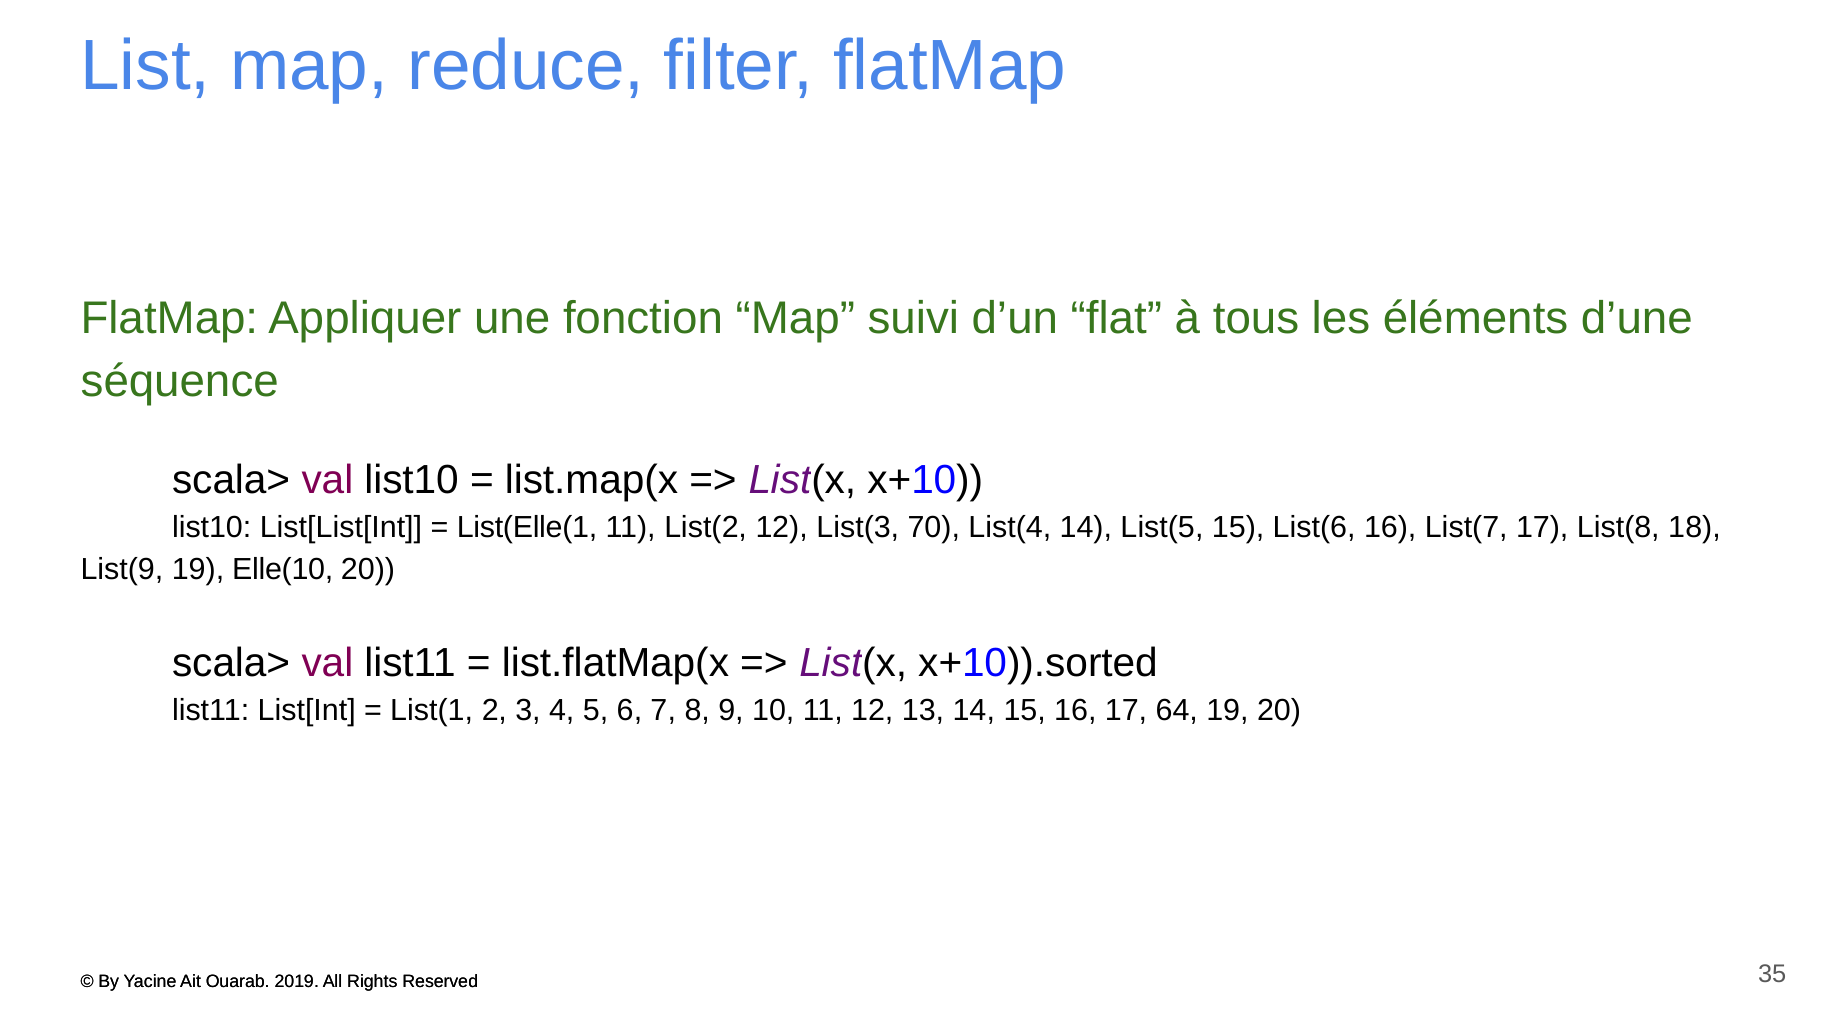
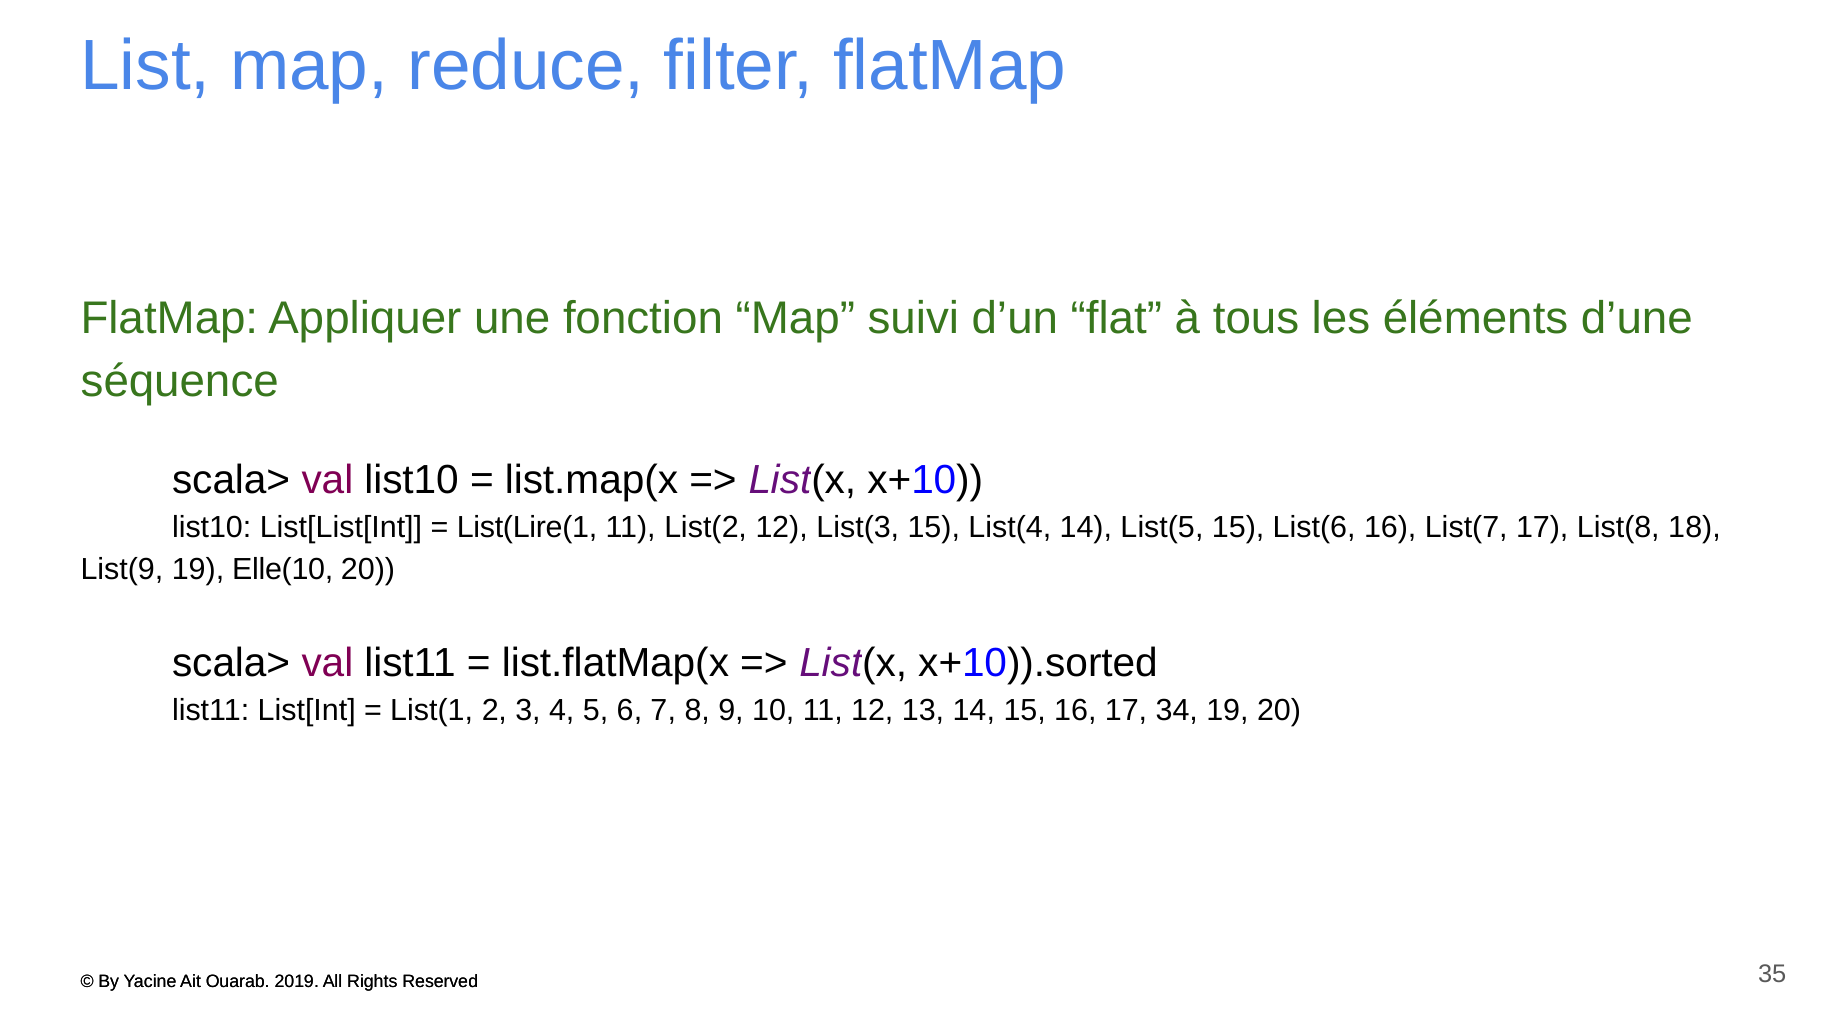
List(Elle(1: List(Elle(1 -> List(Lire(1 (527, 528)
List(3 70: 70 -> 15 (934, 528)
64: 64 -> 34 (1177, 710)
